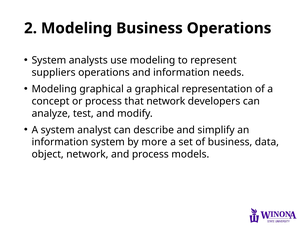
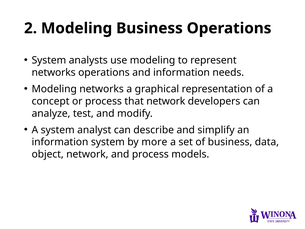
suppliers: suppliers -> networks (54, 72)
Modeling graphical: graphical -> networks (102, 89)
